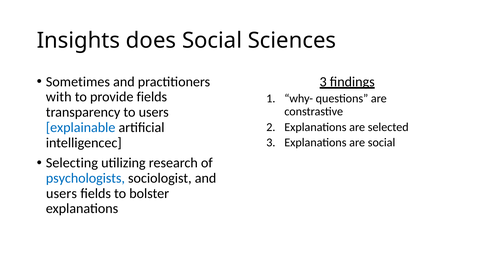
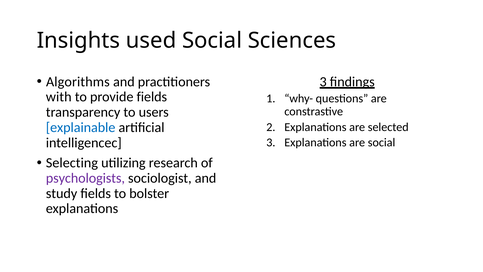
does: does -> used (151, 41)
Sometimes: Sometimes -> Algorithms (78, 82)
psychologists colour: blue -> purple (85, 178)
users: users -> study (62, 193)
